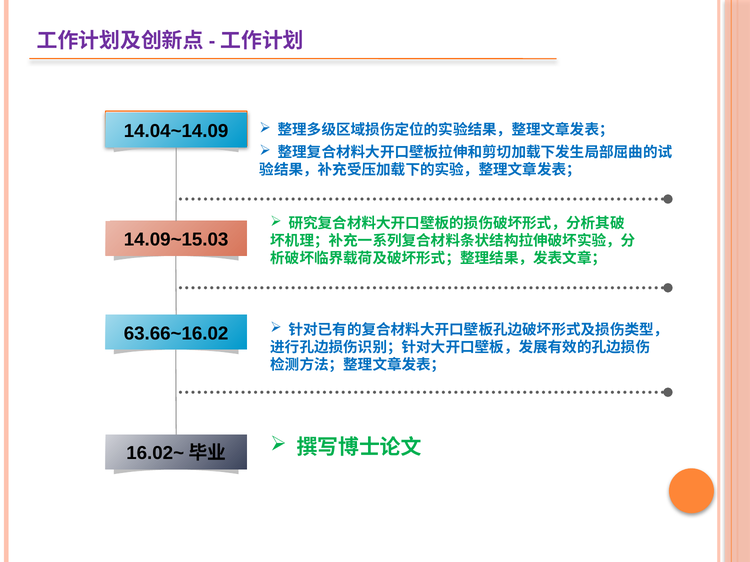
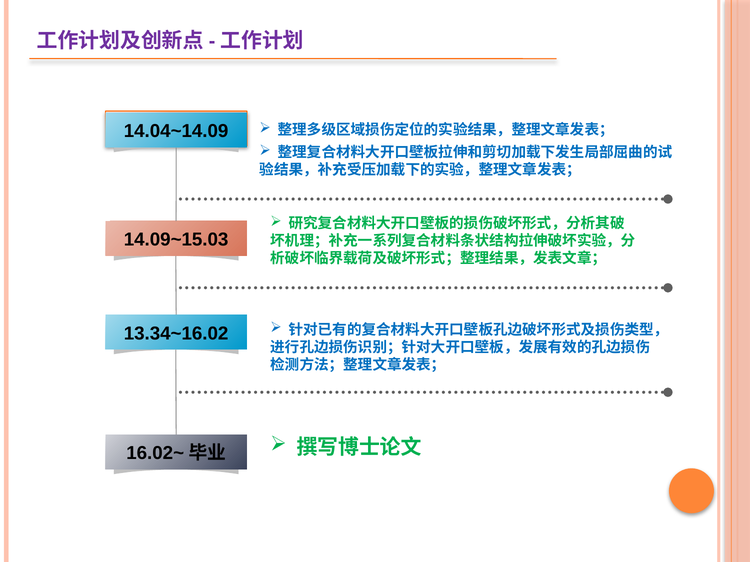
63.66~16.02: 63.66~16.02 -> 13.34~16.02 (176, 334)
